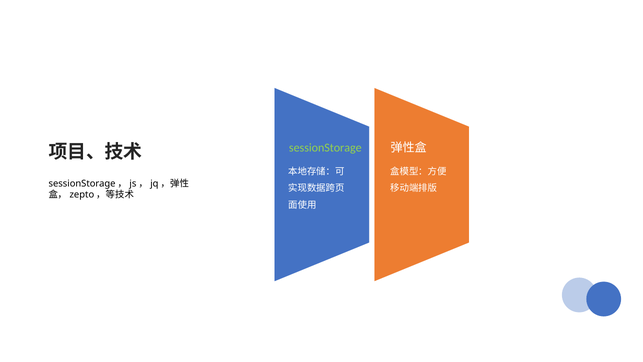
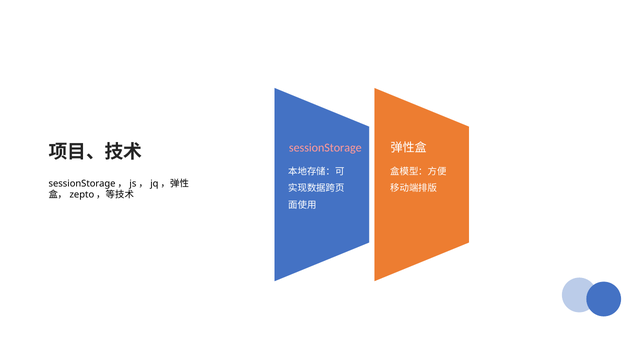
sessionStorage colour: light green -> pink (325, 148)
